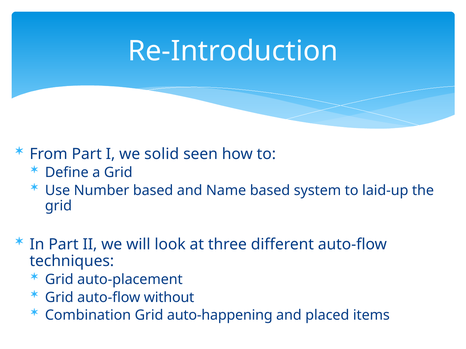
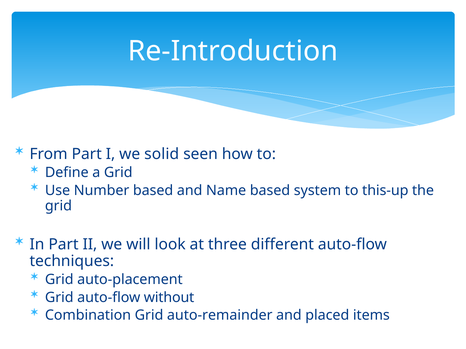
laid-up: laid-up -> this-up (385, 191)
auto-happening: auto-happening -> auto-remainder (220, 316)
